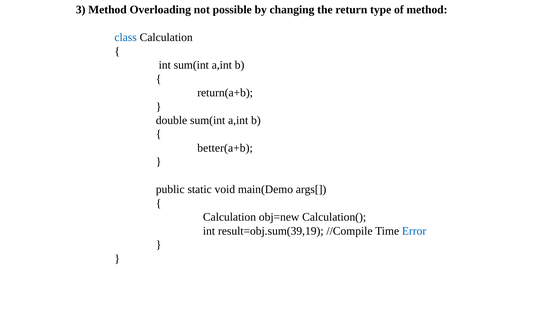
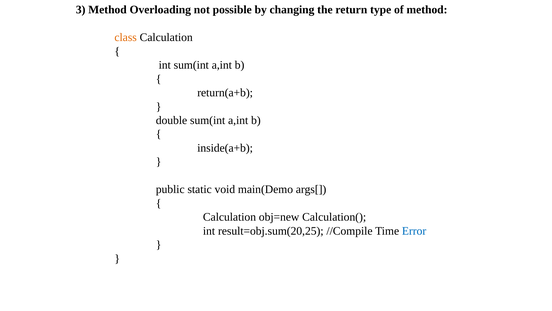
class colour: blue -> orange (126, 37)
better(a+b: better(a+b -> inside(a+b (225, 148)
result=obj.sum(39,19: result=obj.sum(39,19 -> result=obj.sum(20,25 (271, 231)
